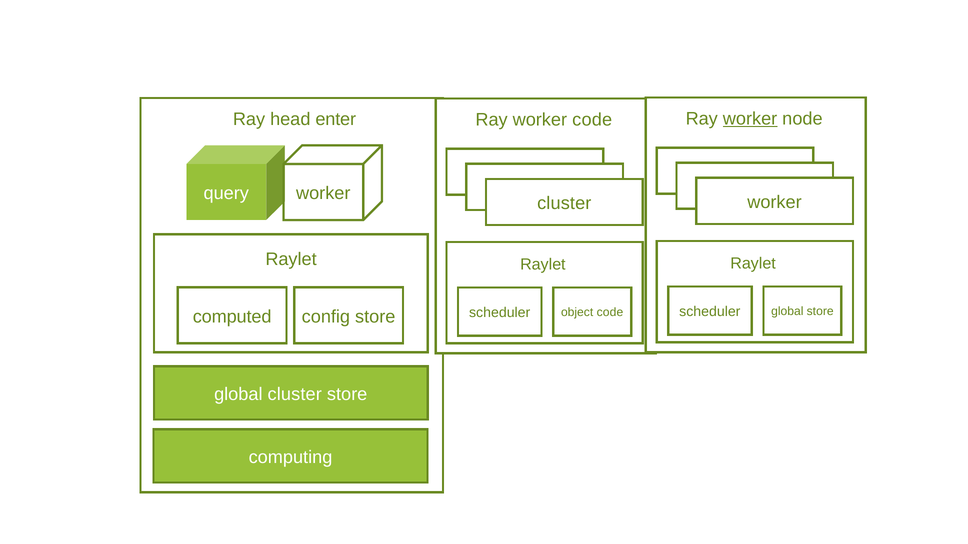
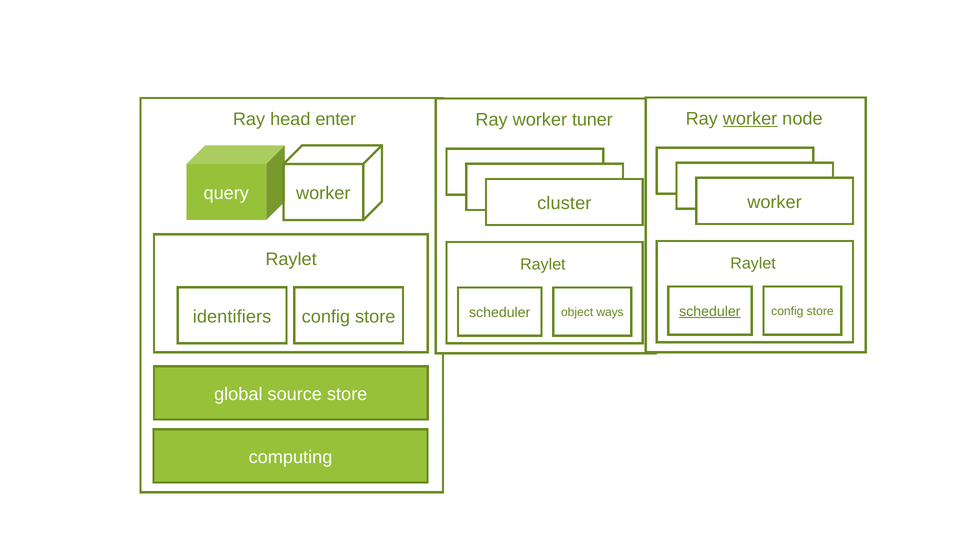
worker code: code -> tuner (592, 120)
scheduler underline: none -> present (710, 312)
global: global -> config (787, 312)
object code: code -> ways (610, 313)
computed: computed -> identifiers (232, 317)
global cluster: cluster -> source (295, 395)
